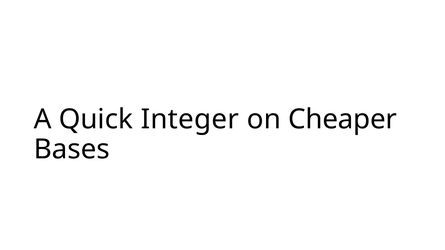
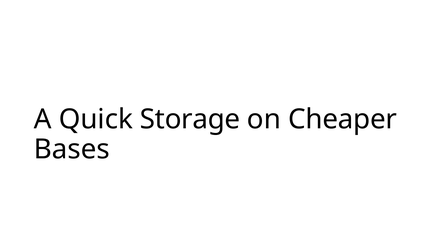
Integer: Integer -> Storage (190, 120)
